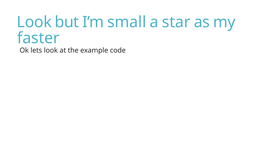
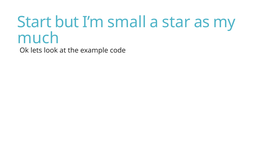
Look: Look -> Start (34, 22)
faster: faster -> much (38, 38)
